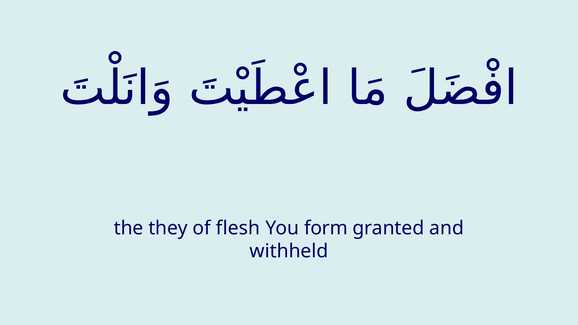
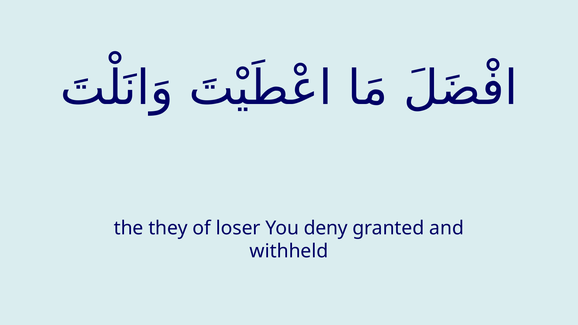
flesh: flesh -> loser (238, 228)
form: form -> deny (326, 228)
